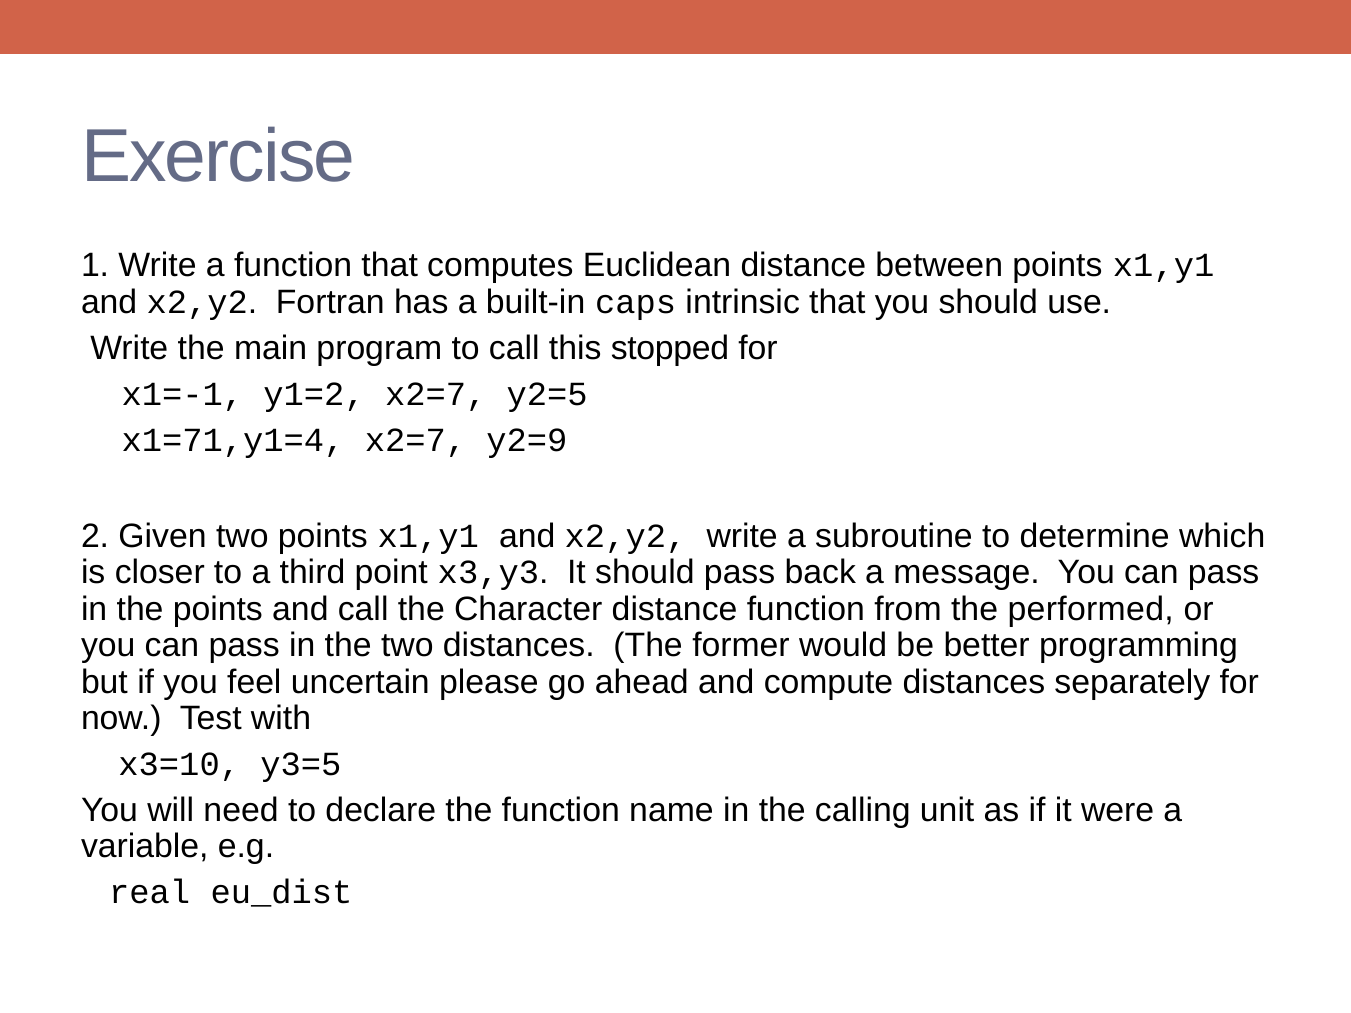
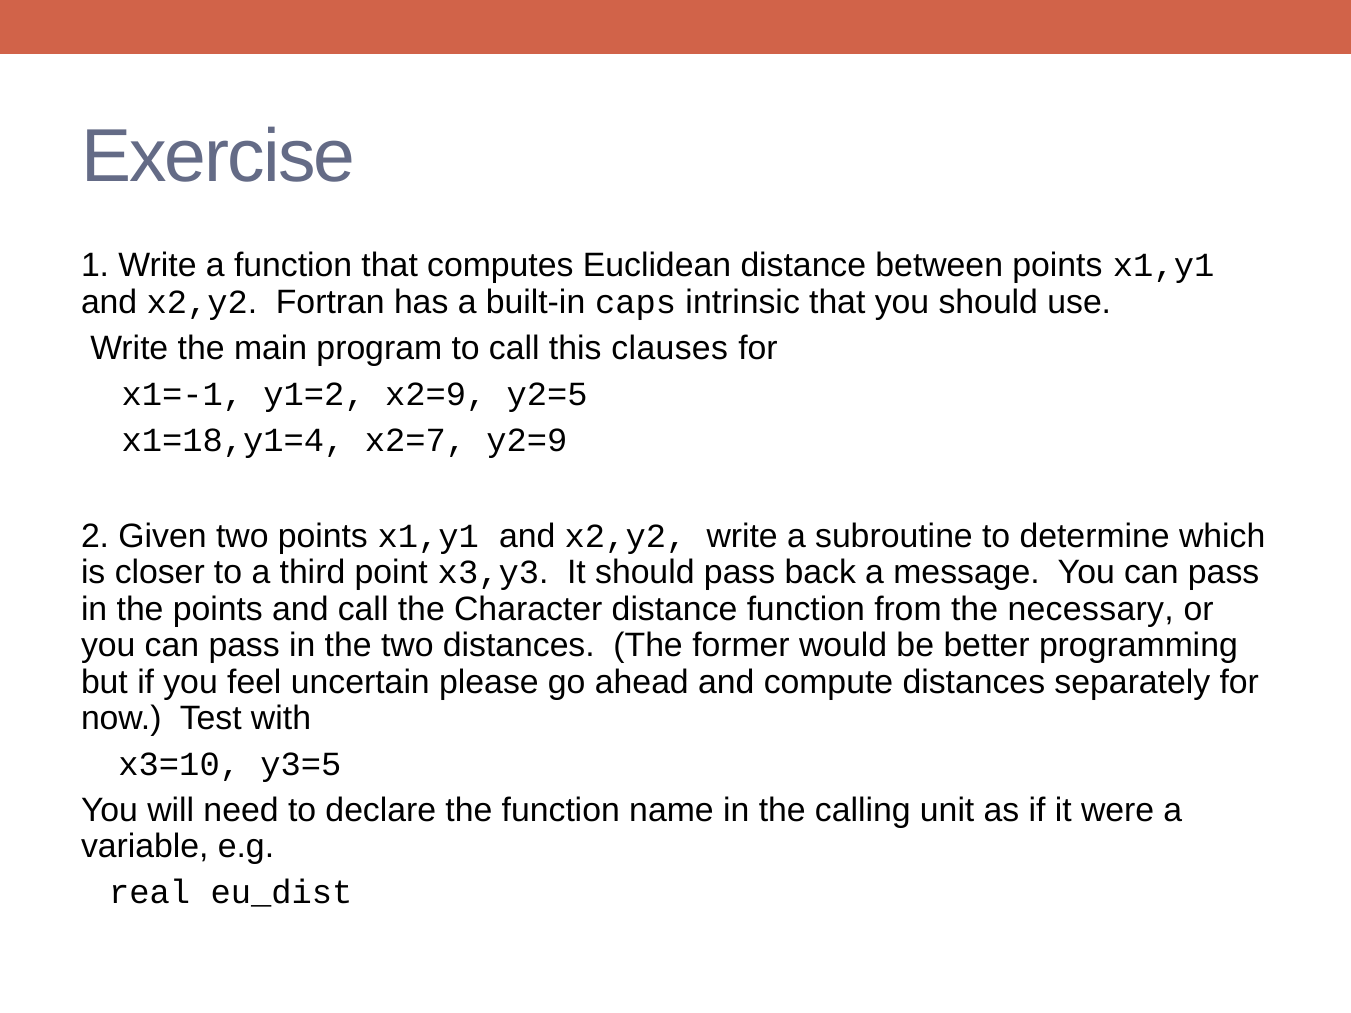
stopped: stopped -> clauses (670, 348)
y1=2 x2=7: x2=7 -> x2=9 (436, 394)
x1=71,y1=4: x1=71,y1=4 -> x1=18,y1=4 (233, 440)
performed: performed -> necessary (1091, 609)
